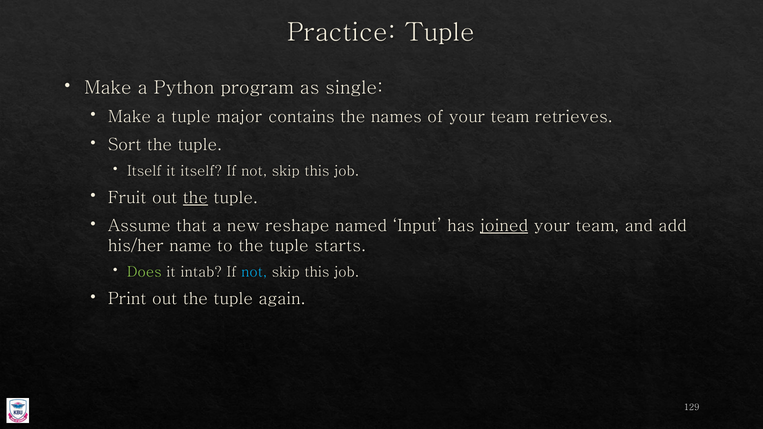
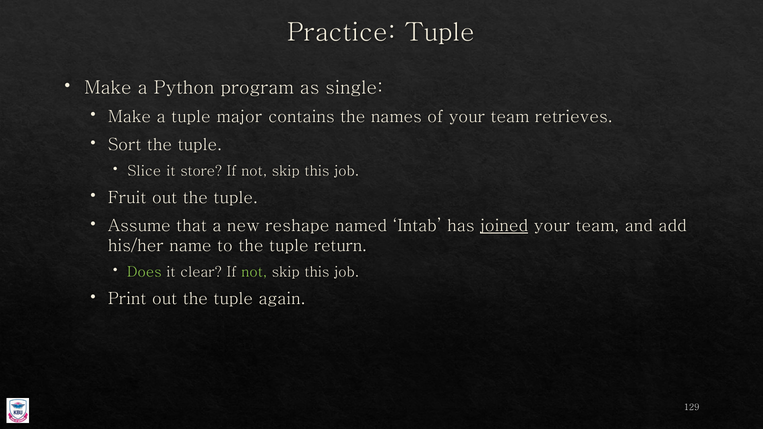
Itself: Itself -> Slice (144, 171)
it itself: itself -> store (201, 171)
the underline: present -> none (195, 198)
Input: Input -> Intab (417, 226)
starts: starts -> return (340, 246)
intab: intab -> clear (201, 272)
not colour: light blue -> light green (254, 272)
